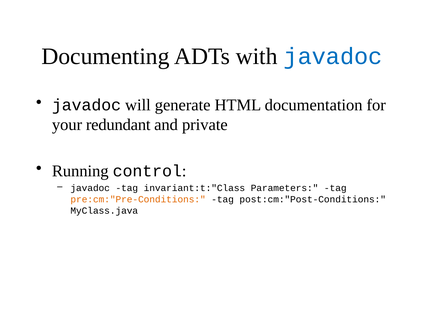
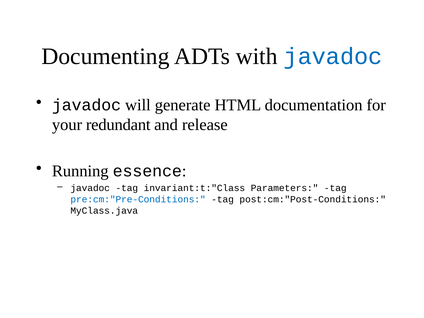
private: private -> release (205, 125)
control: control -> essence (147, 171)
pre:cm:"Pre-Conditions colour: orange -> blue (138, 199)
